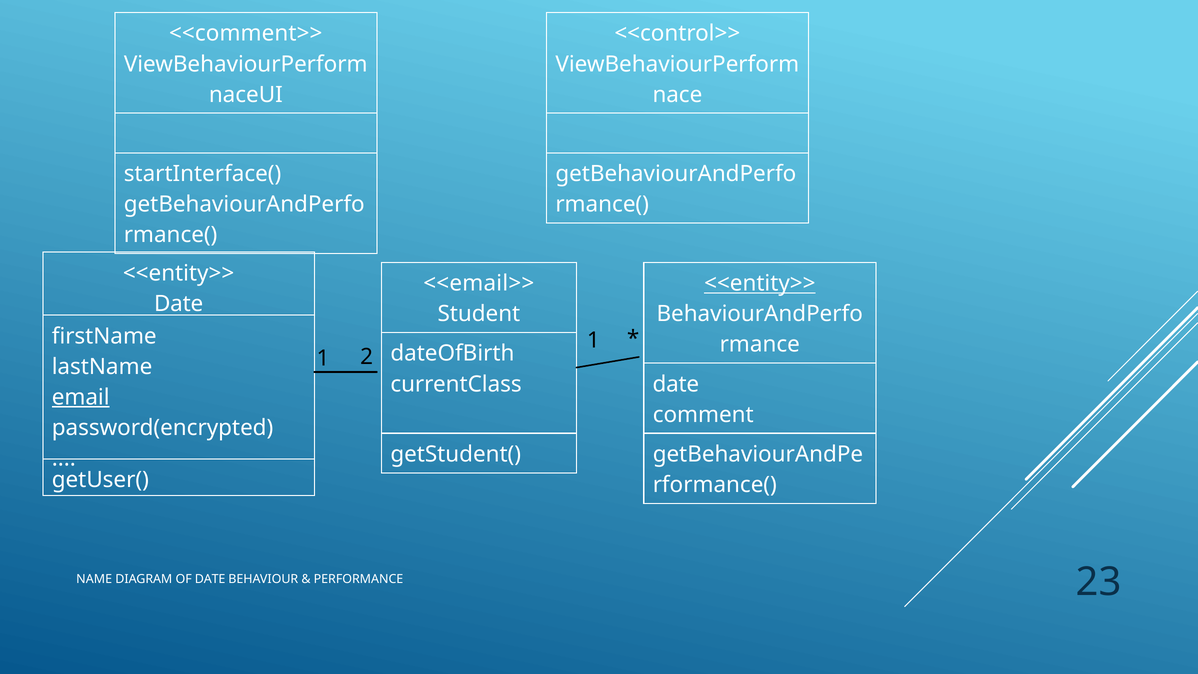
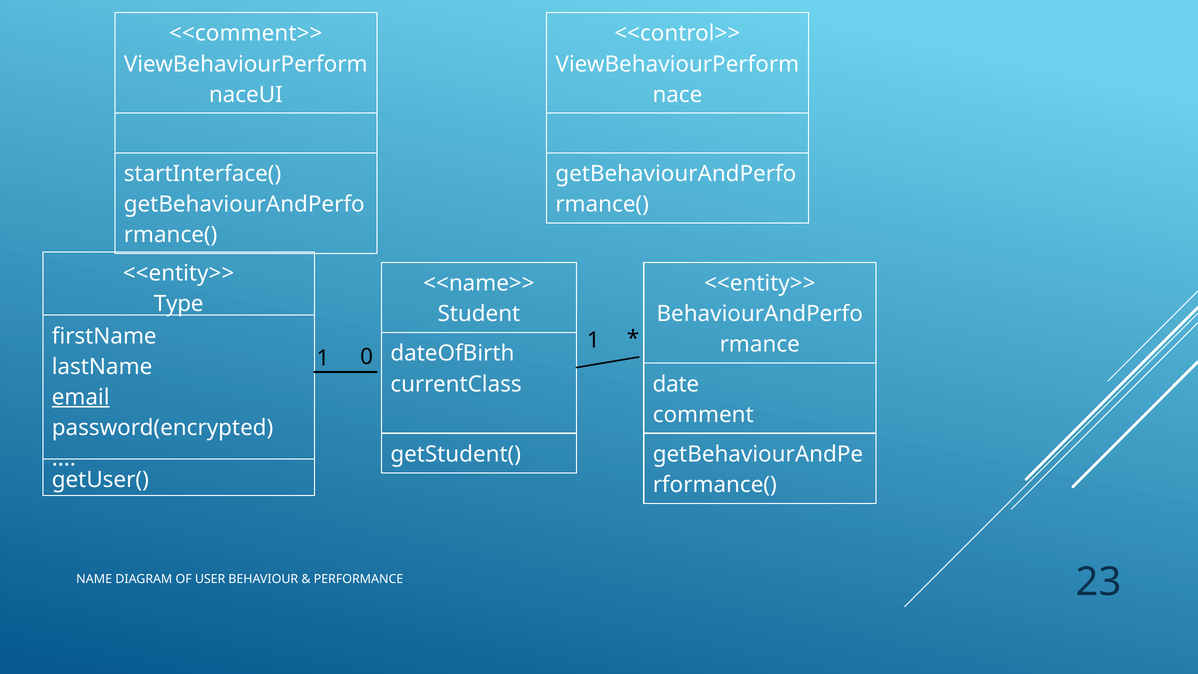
<<email>>: <<email>> -> <<name>> (479, 283)
<<entity>> underline: present -> none (760, 283)
Date: Date -> Type (179, 304)
2: 2 -> 0 (367, 357)
OF DATE: DATE -> USER (210, 579)
